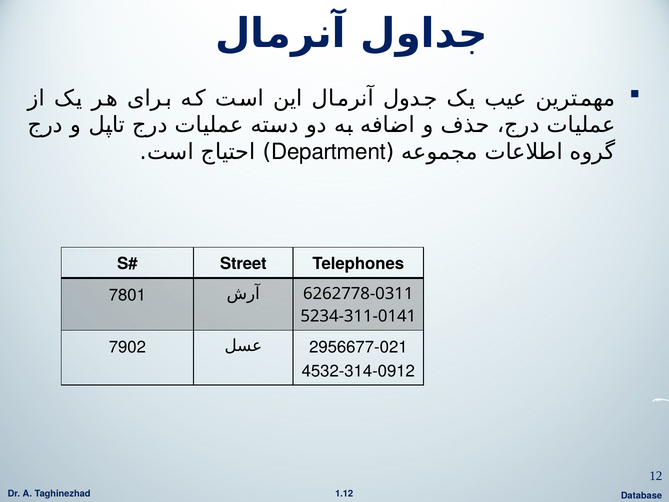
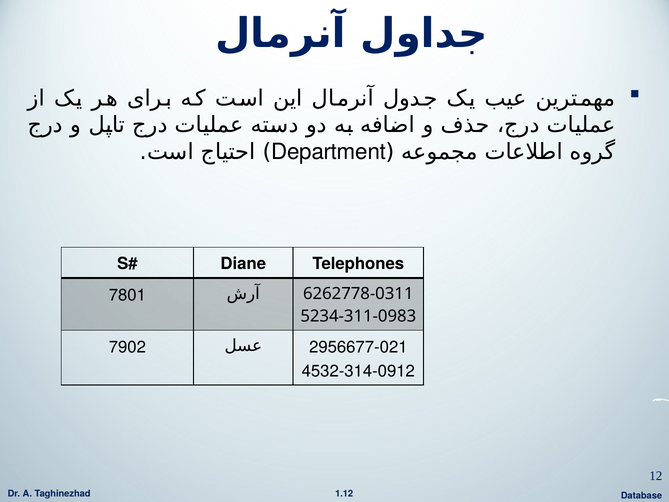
Street: Street -> Diane (243, 264)
5234-311-0141: 5234-311-0141 -> 5234-311-0983 (358, 316)
